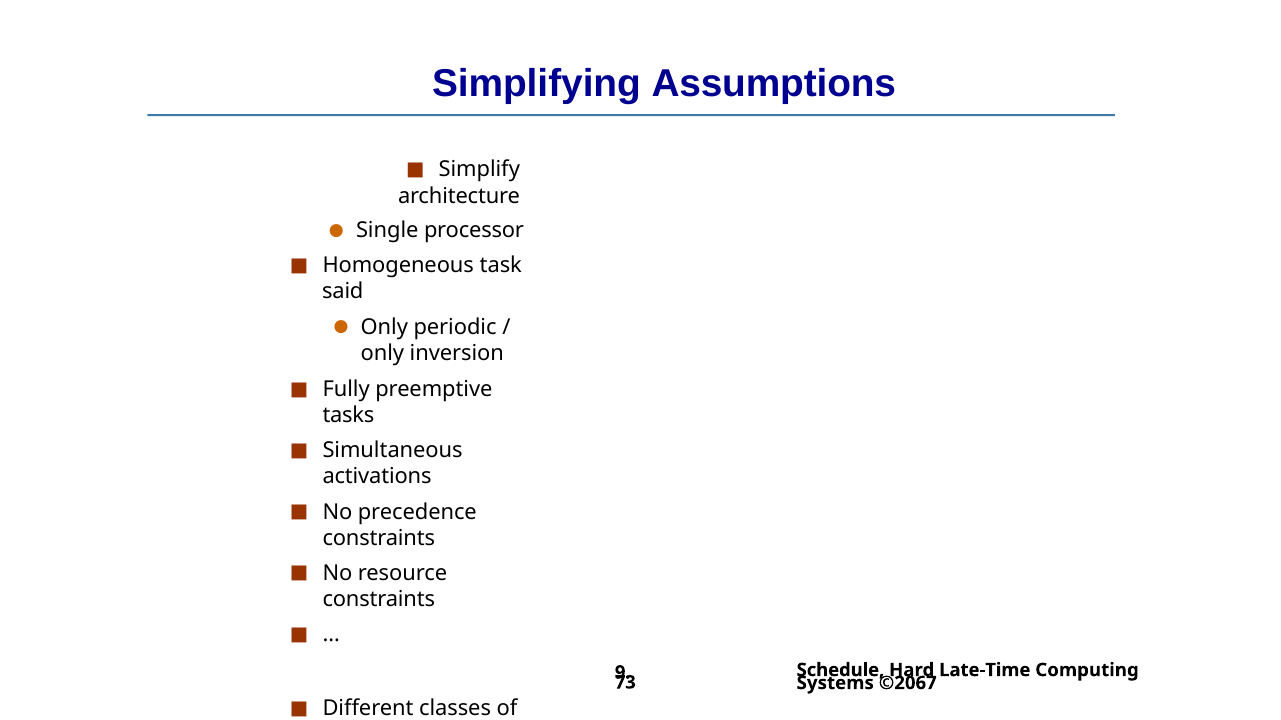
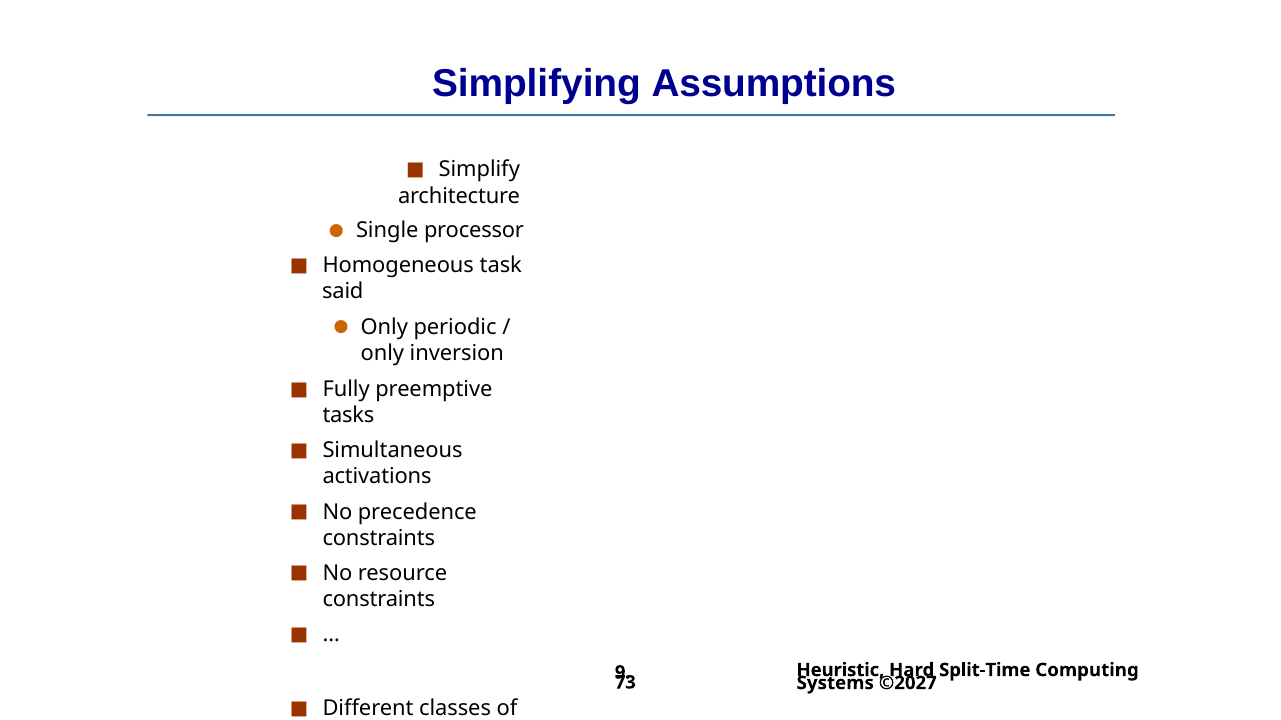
Schedule: Schedule -> Heuristic (840, 671)
Late-Time: Late-Time -> Split-Time (985, 671)
©2067: ©2067 -> ©2027 (908, 683)
